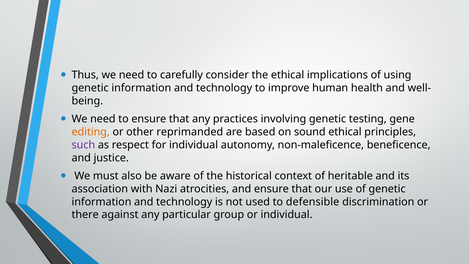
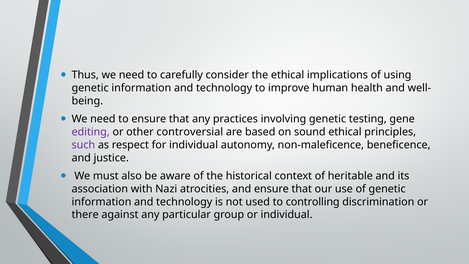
editing colour: orange -> purple (91, 132)
reprimanded: reprimanded -> controversial (190, 132)
defensible: defensible -> controlling (313, 202)
